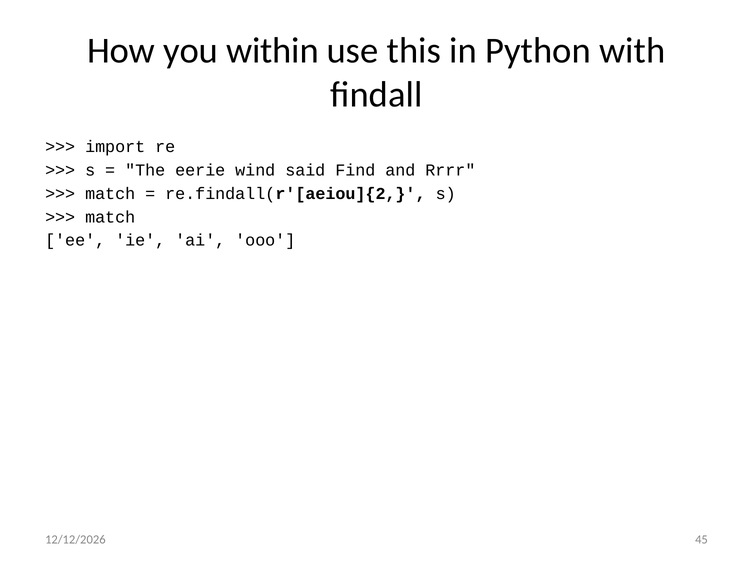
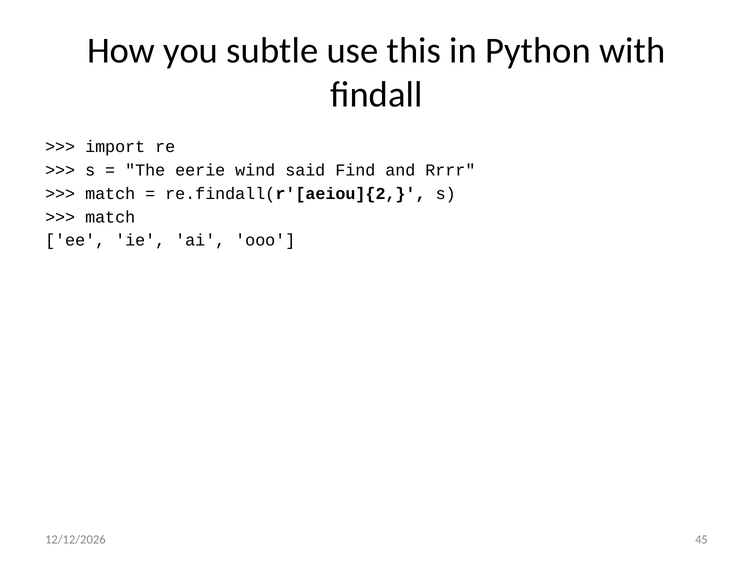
within: within -> subtle (272, 51)
